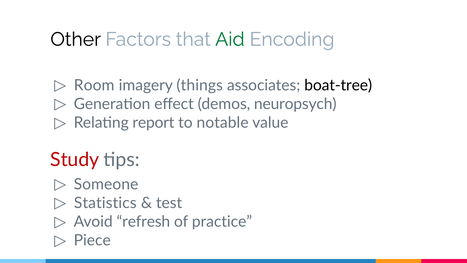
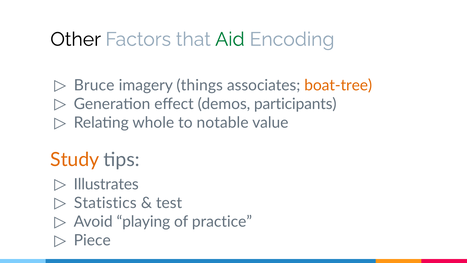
Room: Room -> Bruce (94, 85)
boat-tree colour: black -> orange (338, 85)
neuropsych: neuropsych -> participants (295, 104)
report: report -> whole (153, 123)
Study colour: red -> orange (75, 159)
Someone: Someone -> Illustrates (106, 184)
refresh: refresh -> playing (143, 222)
